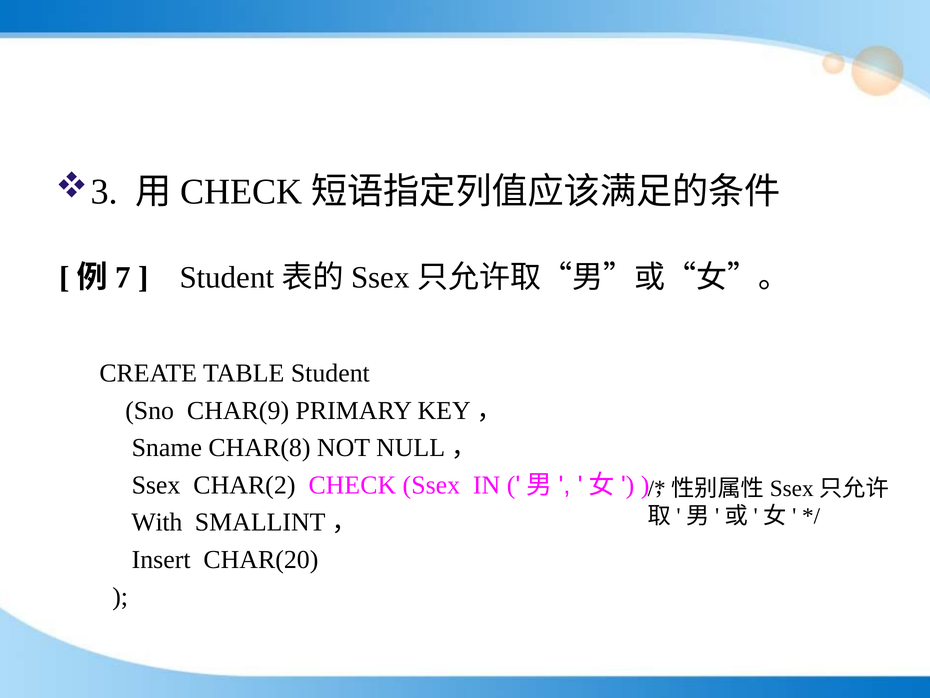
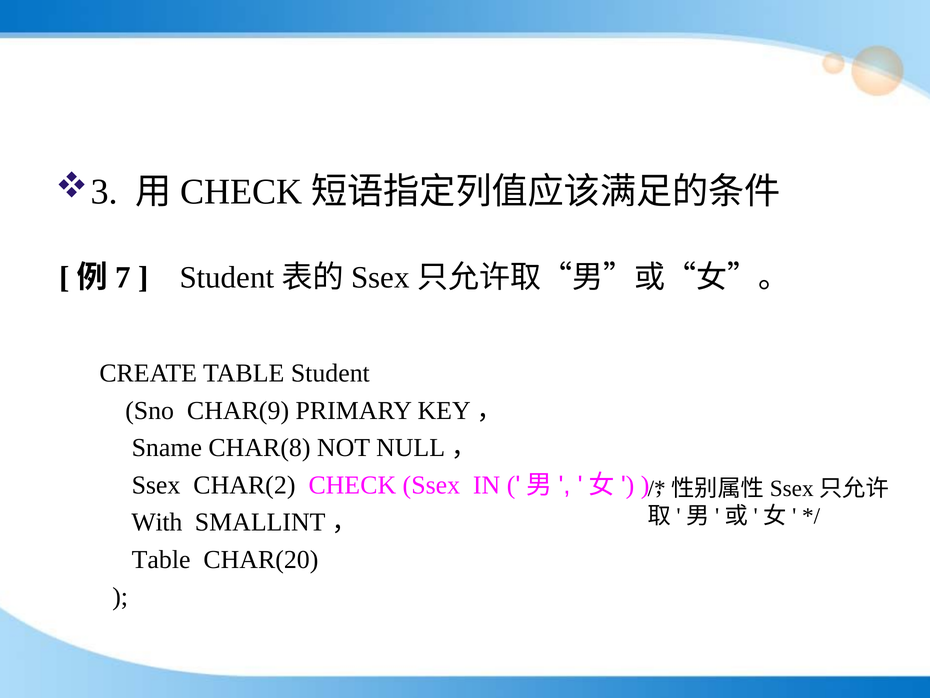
Insert: Insert -> Table (161, 559)
